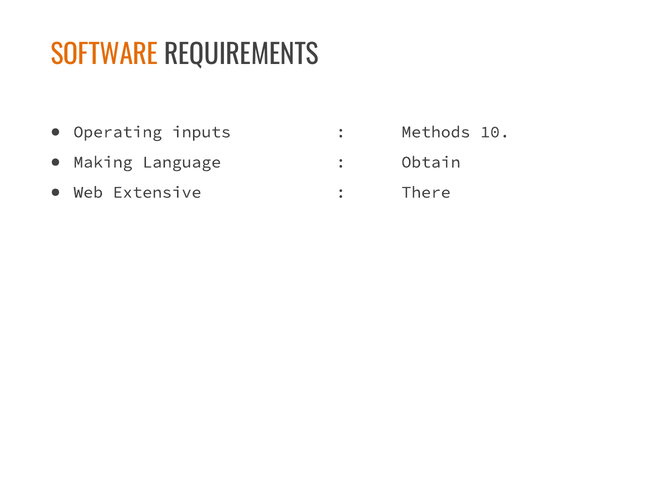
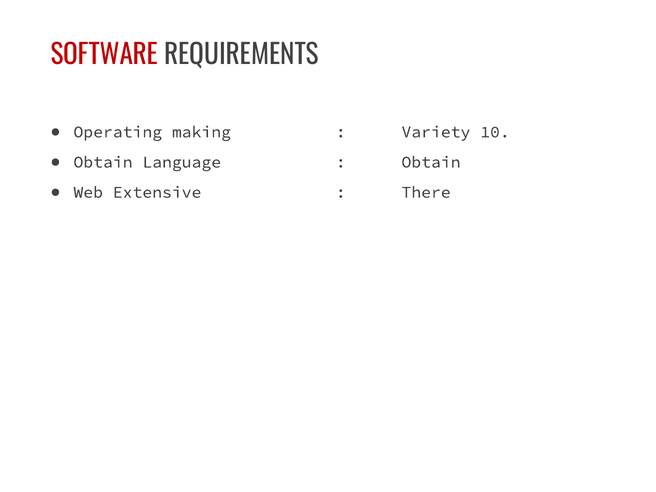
SOFTWARE colour: orange -> red (104, 55)
inputs: inputs -> making (201, 132)
Methods: Methods -> Variety (436, 132)
Making: Making -> Obtain (103, 162)
